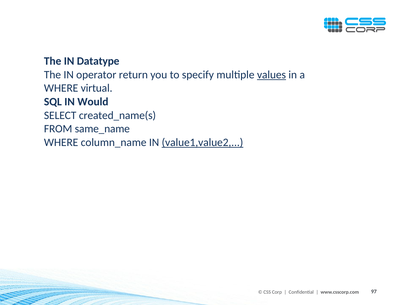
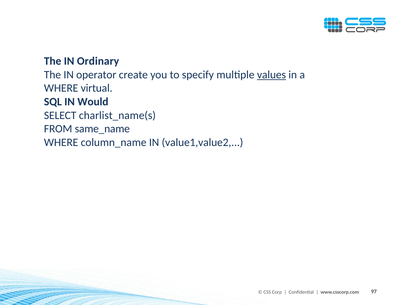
Datatype: Datatype -> Ordinary (98, 61)
return: return -> create (133, 75)
created_name(s: created_name(s -> charlist_name(s (117, 115)
value1,value2 underline: present -> none (202, 142)
